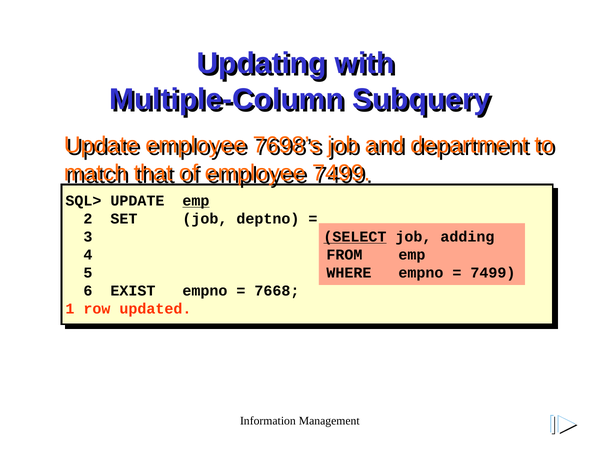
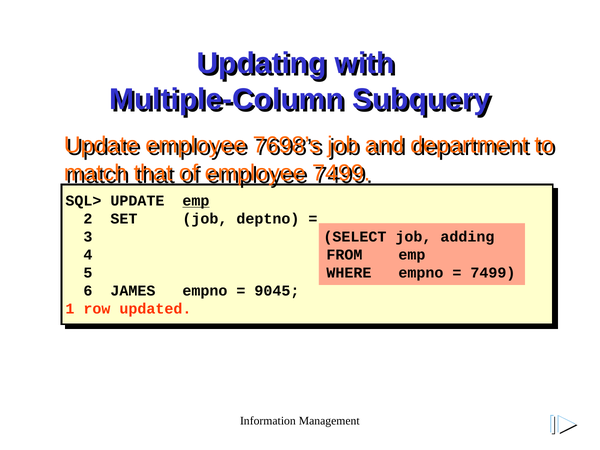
SELECT underline: present -> none (355, 237)
EXIST: EXIST -> JAMES (133, 291)
7668: 7668 -> 9045 (277, 291)
